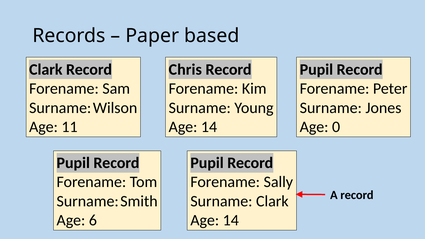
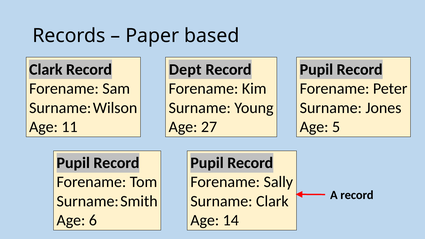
Chris: Chris -> Dept (185, 70)
14: 14 -> 27 (209, 127)
0: 0 -> 5 (336, 127)
